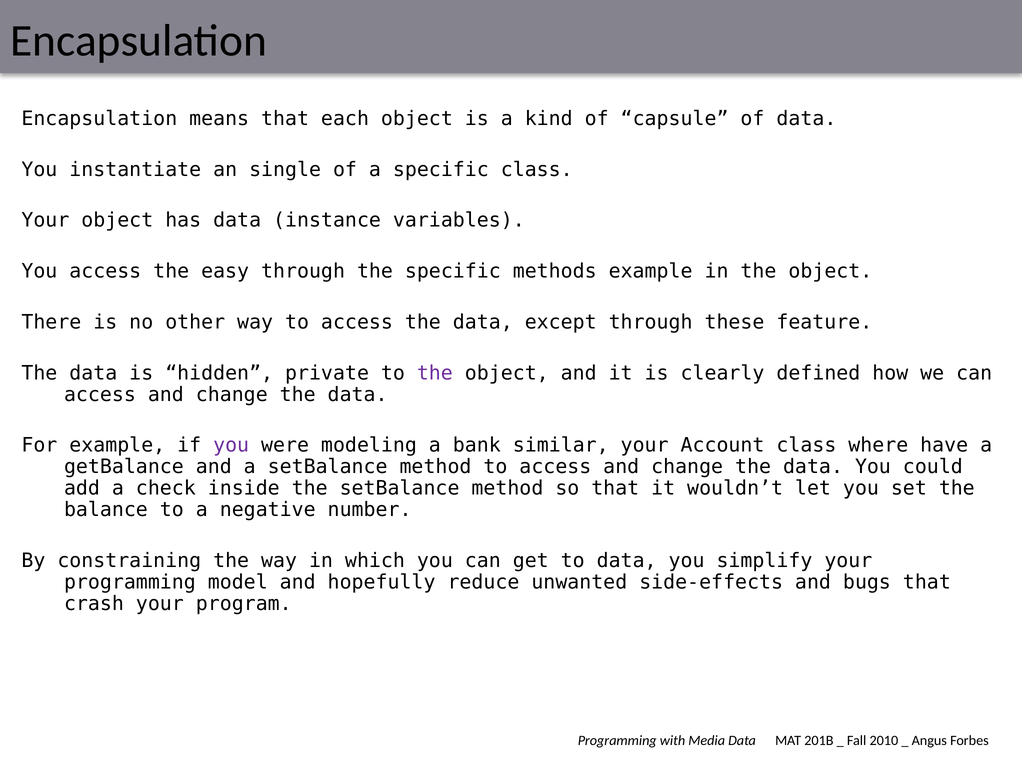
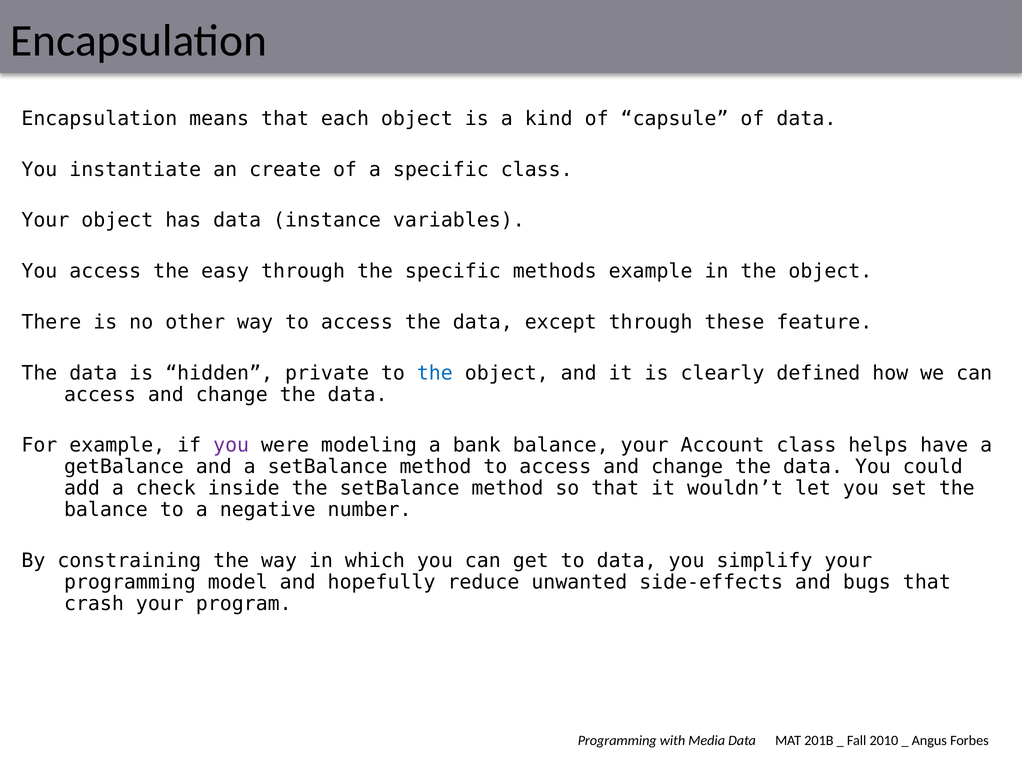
single: single -> create (285, 170)
the colour: purple -> blue (435, 373)
bank similar: similar -> balance (561, 446)
where: where -> helps (878, 446)
